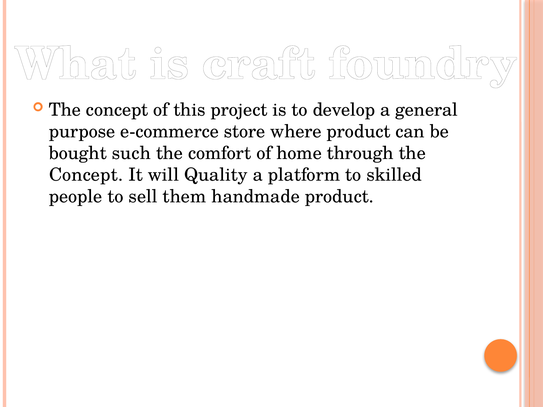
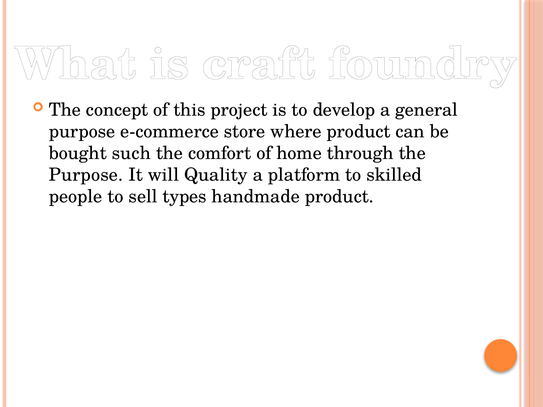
Concept: Concept -> Purpose (86, 175)
them: them -> types (185, 197)
